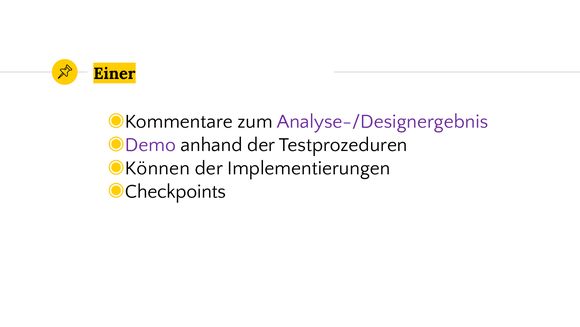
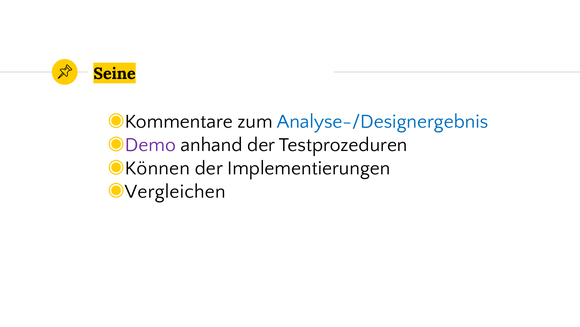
Einer: Einer -> Seine (115, 73)
Analyse-/Designergebnis colour: purple -> blue (383, 121)
Checkpoints: Checkpoints -> Vergleichen (175, 191)
